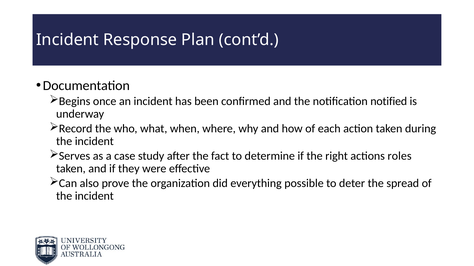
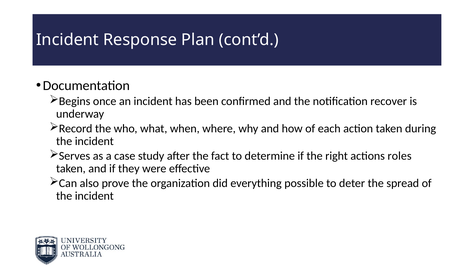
notified: notified -> recover (389, 101)
